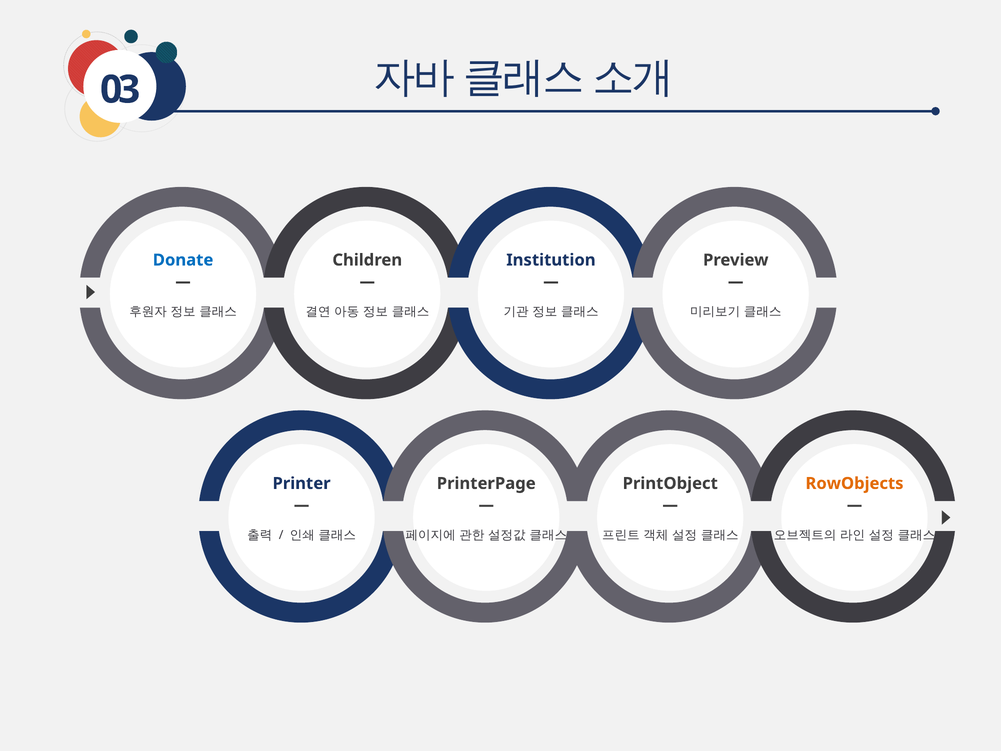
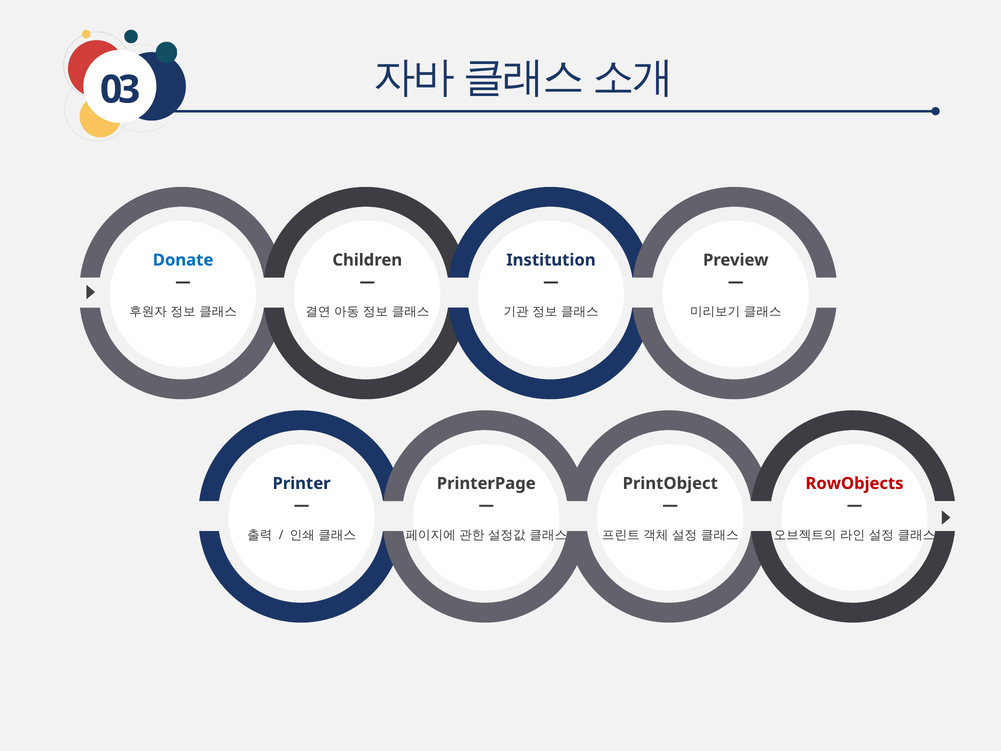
RowObjects colour: orange -> red (854, 483)
